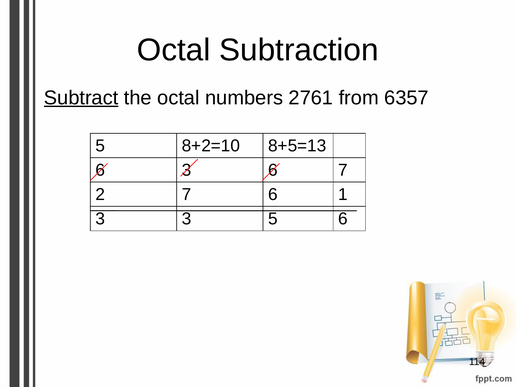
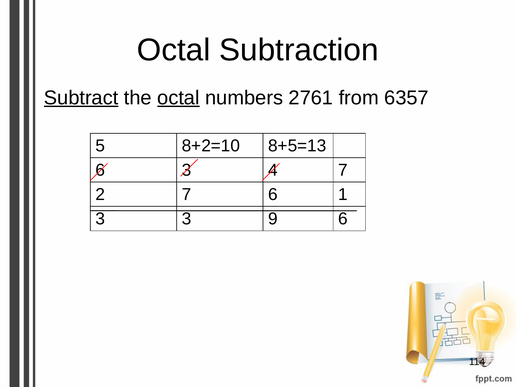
octal underline: none -> present (178, 98)
3 6: 6 -> 4 (273, 170)
3 5: 5 -> 9 (273, 219)
